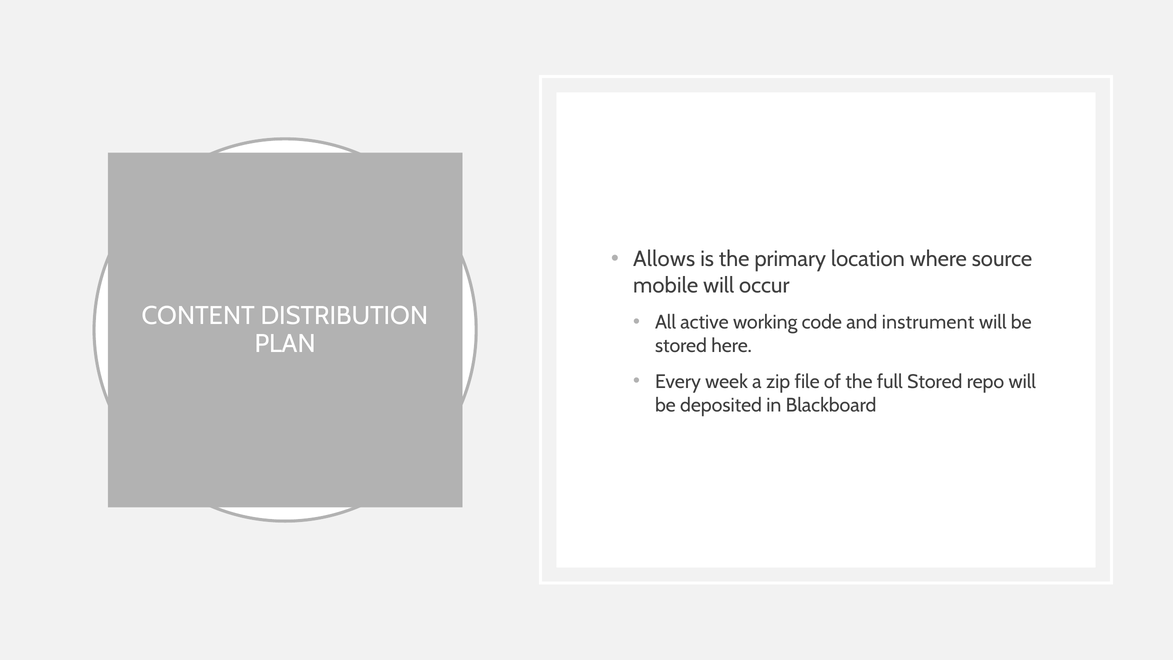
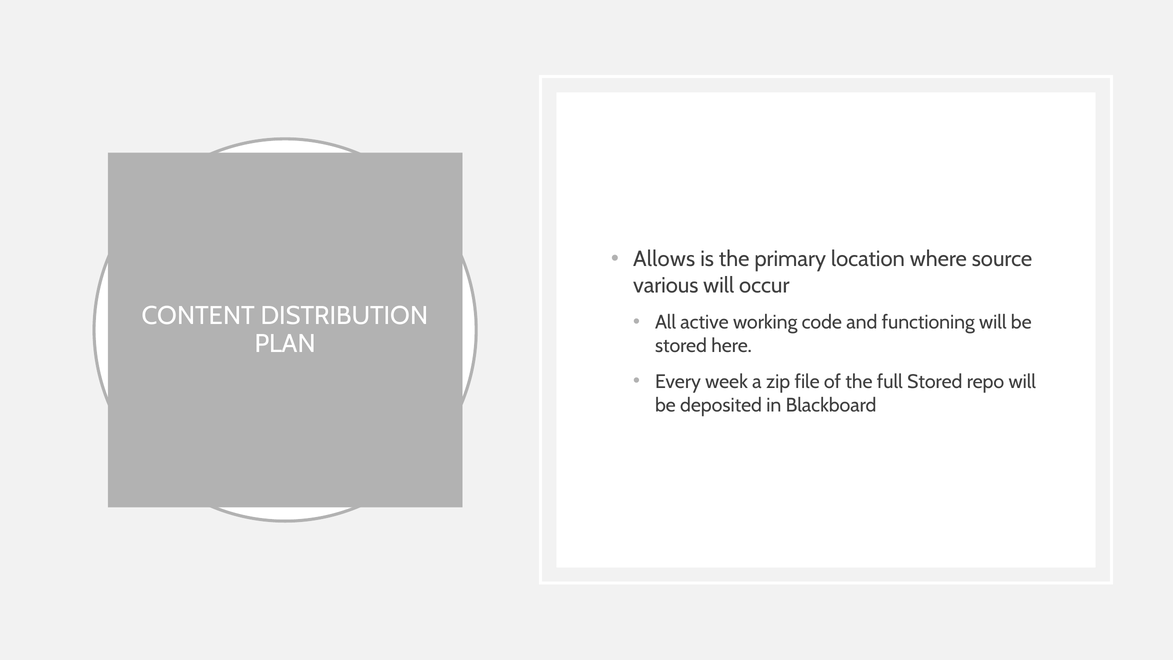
mobile: mobile -> various (666, 285)
instrument: instrument -> functioning (928, 322)
